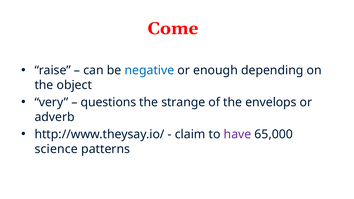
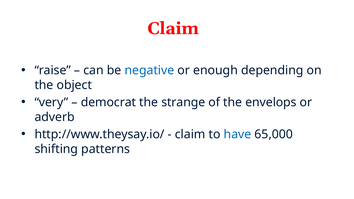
Come: Come -> Claim (173, 28)
questions: questions -> democrat (108, 102)
have colour: purple -> blue (237, 134)
science: science -> shifting (56, 149)
